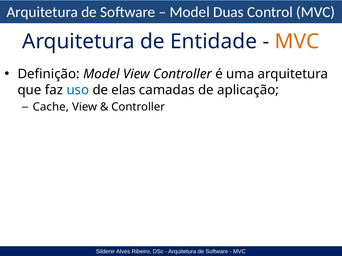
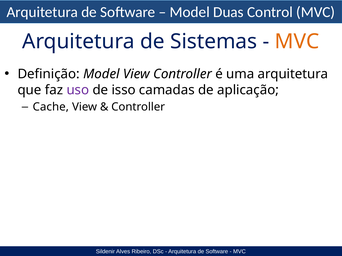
Entidade: Entidade -> Sistemas (214, 42)
uso colour: blue -> purple (78, 90)
elas: elas -> isso (124, 90)
